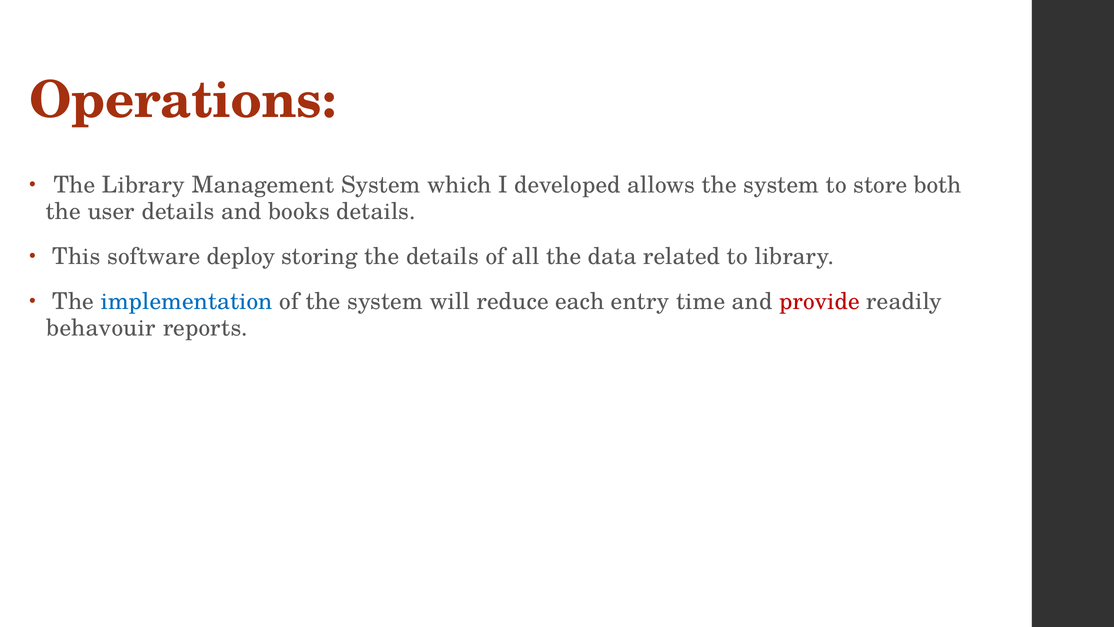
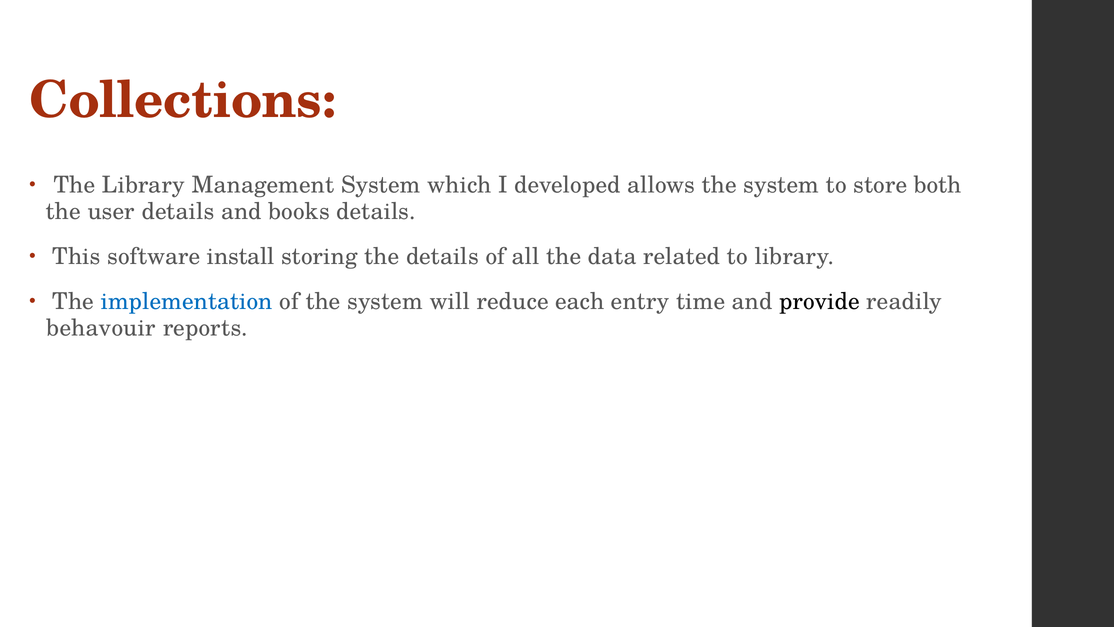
Operations: Operations -> Collections (183, 100)
deploy: deploy -> install (241, 256)
provide colour: red -> black (819, 301)
